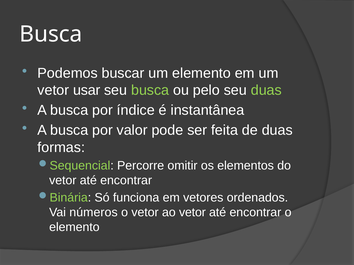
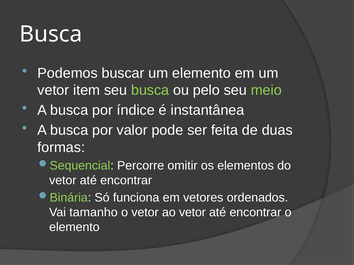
usar: usar -> item (87, 90)
seu duas: duas -> meio (266, 90)
números: números -> tamanho (94, 213)
